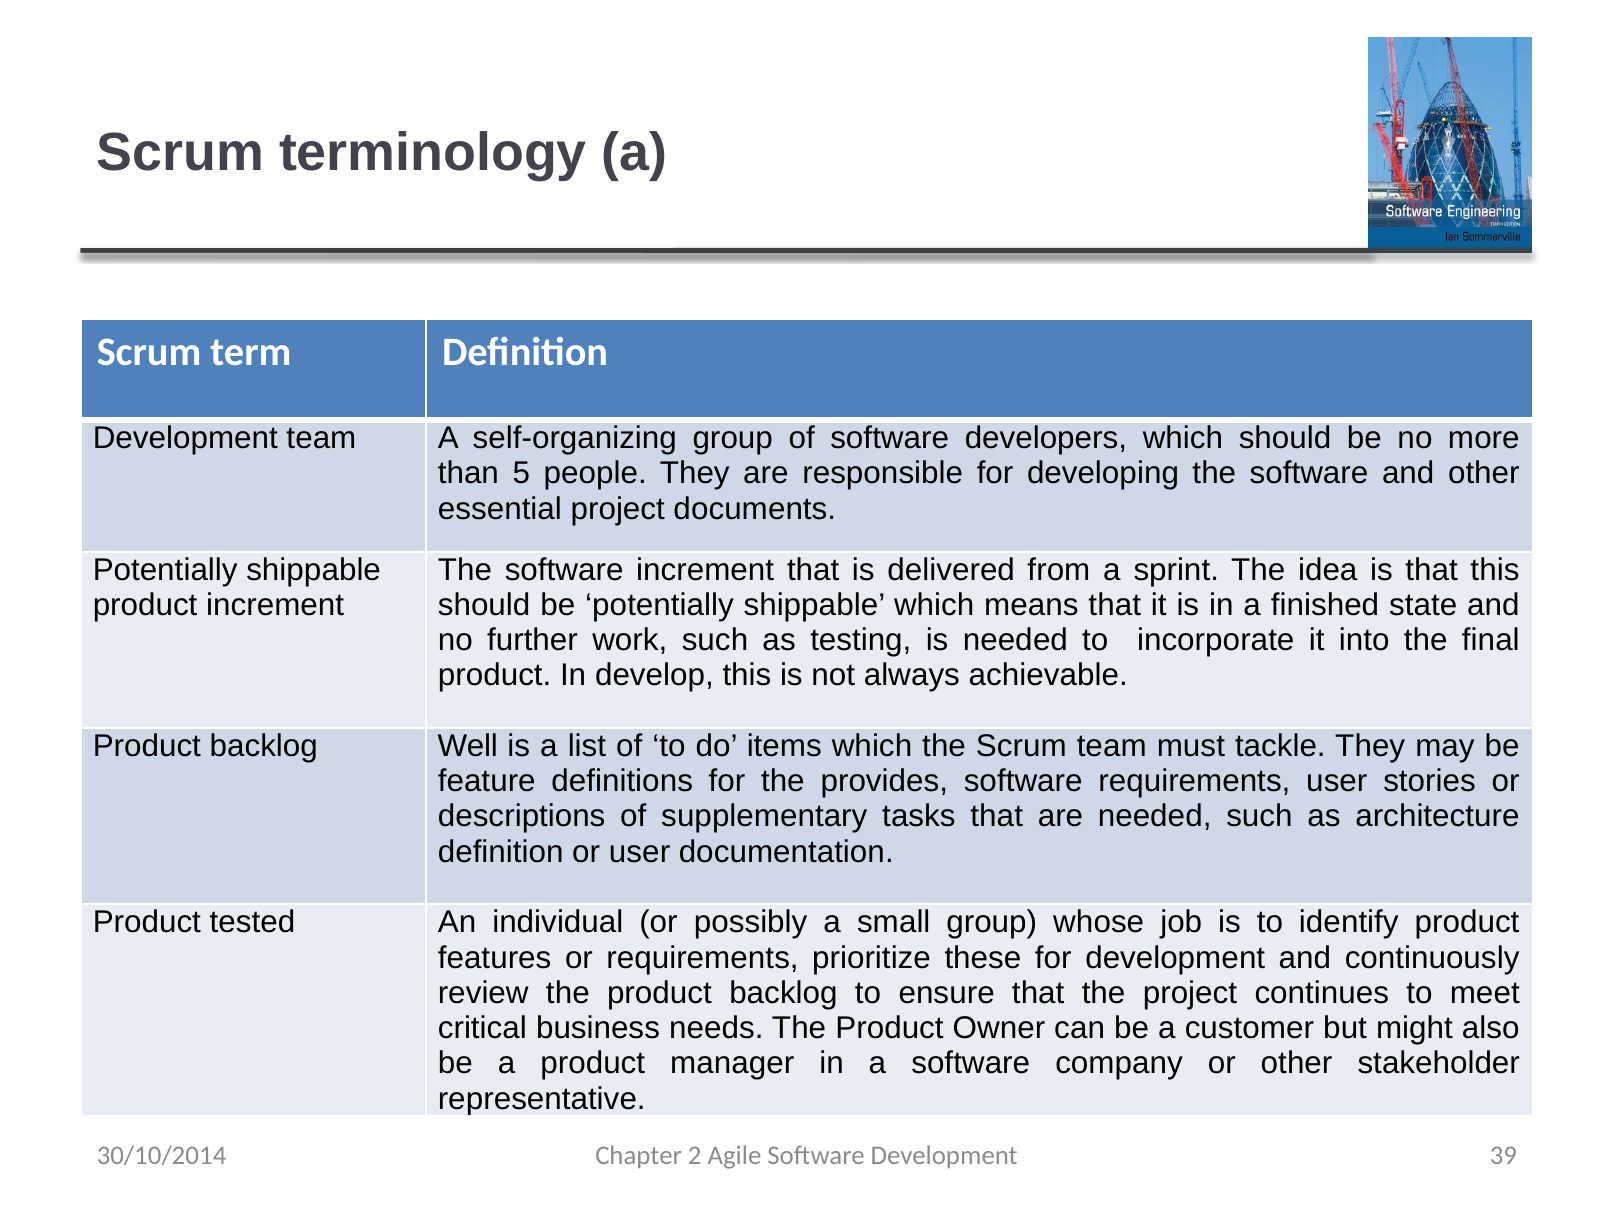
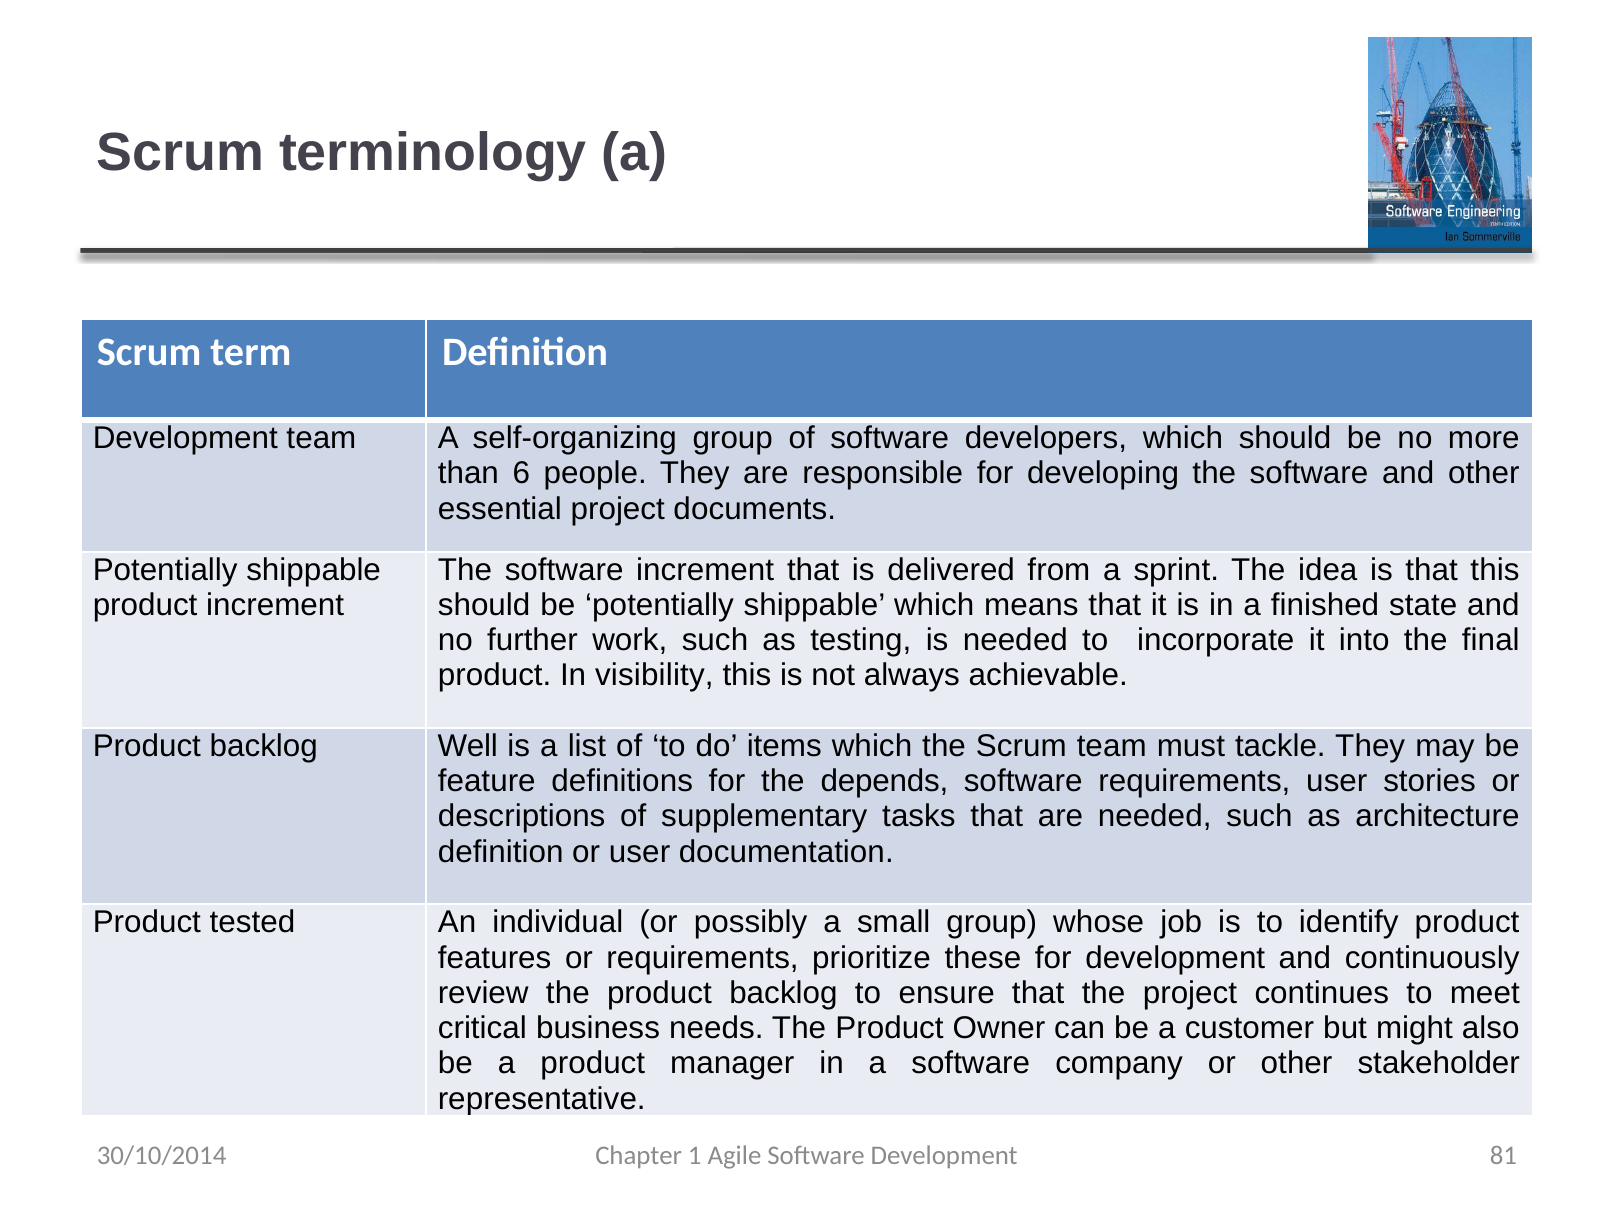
5: 5 -> 6 (521, 474)
develop: develop -> visibility (654, 676)
provides: provides -> depends (884, 782)
2: 2 -> 1 (695, 1156)
39: 39 -> 81 (1504, 1156)
